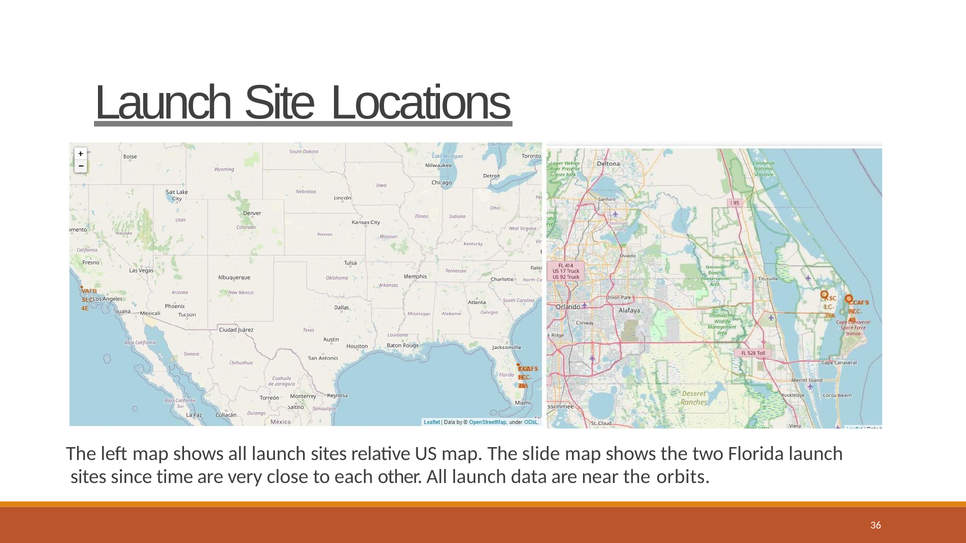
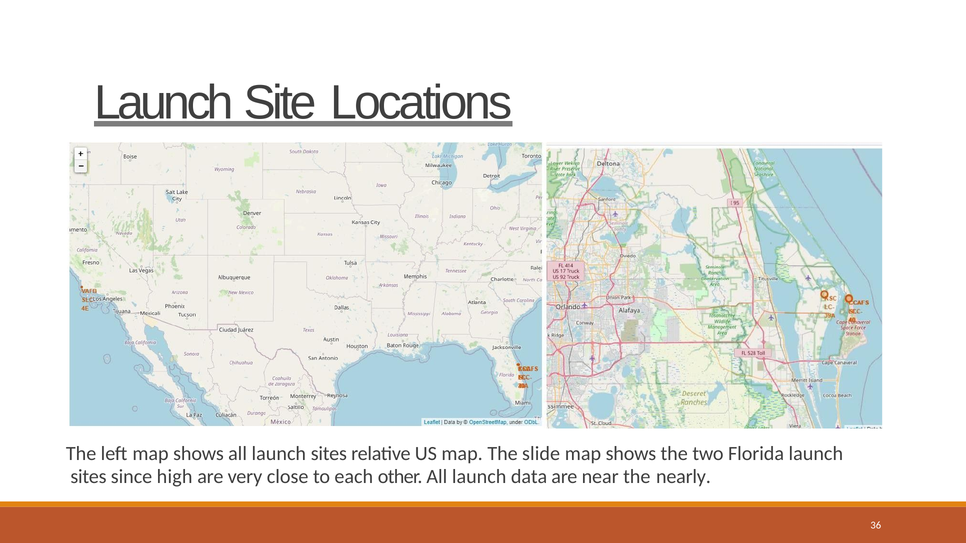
time: time -> high (175, 477)
orbits: orbits -> nearly (683, 477)
